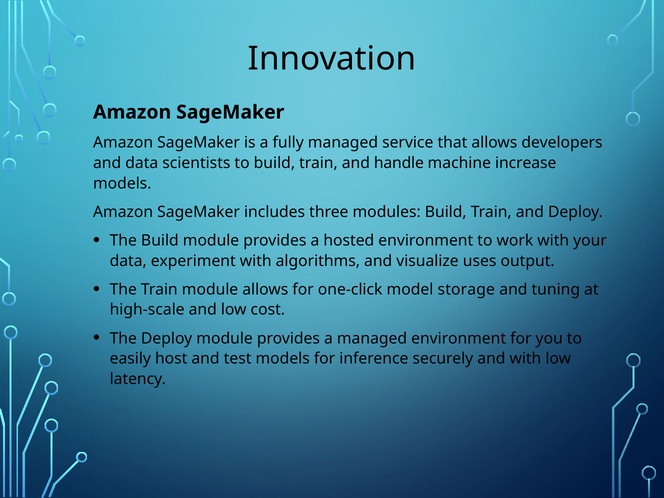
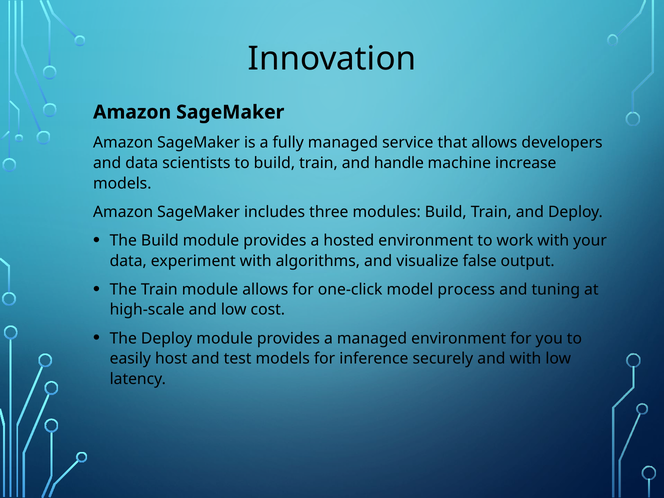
uses: uses -> false (480, 261)
storage: storage -> process (466, 289)
